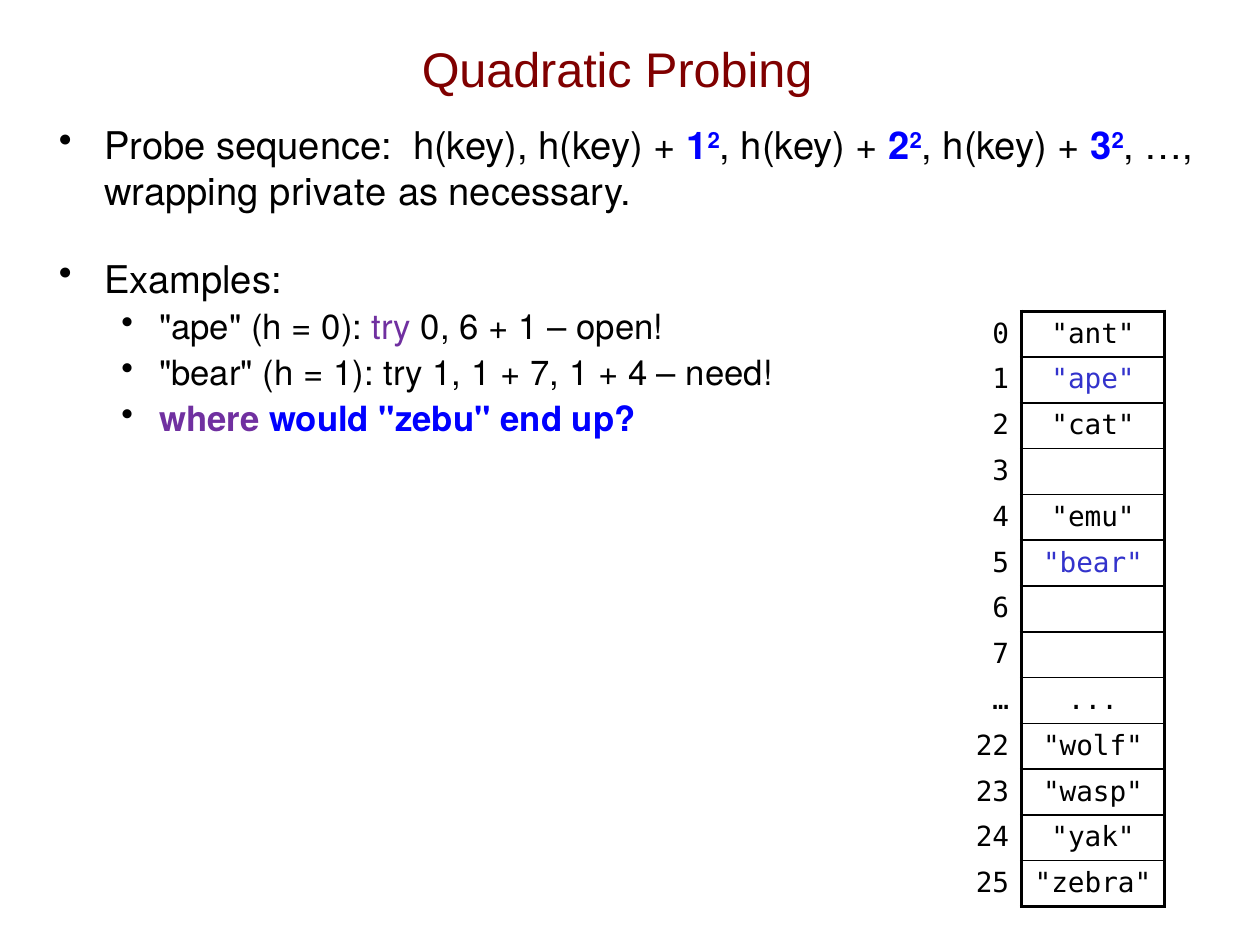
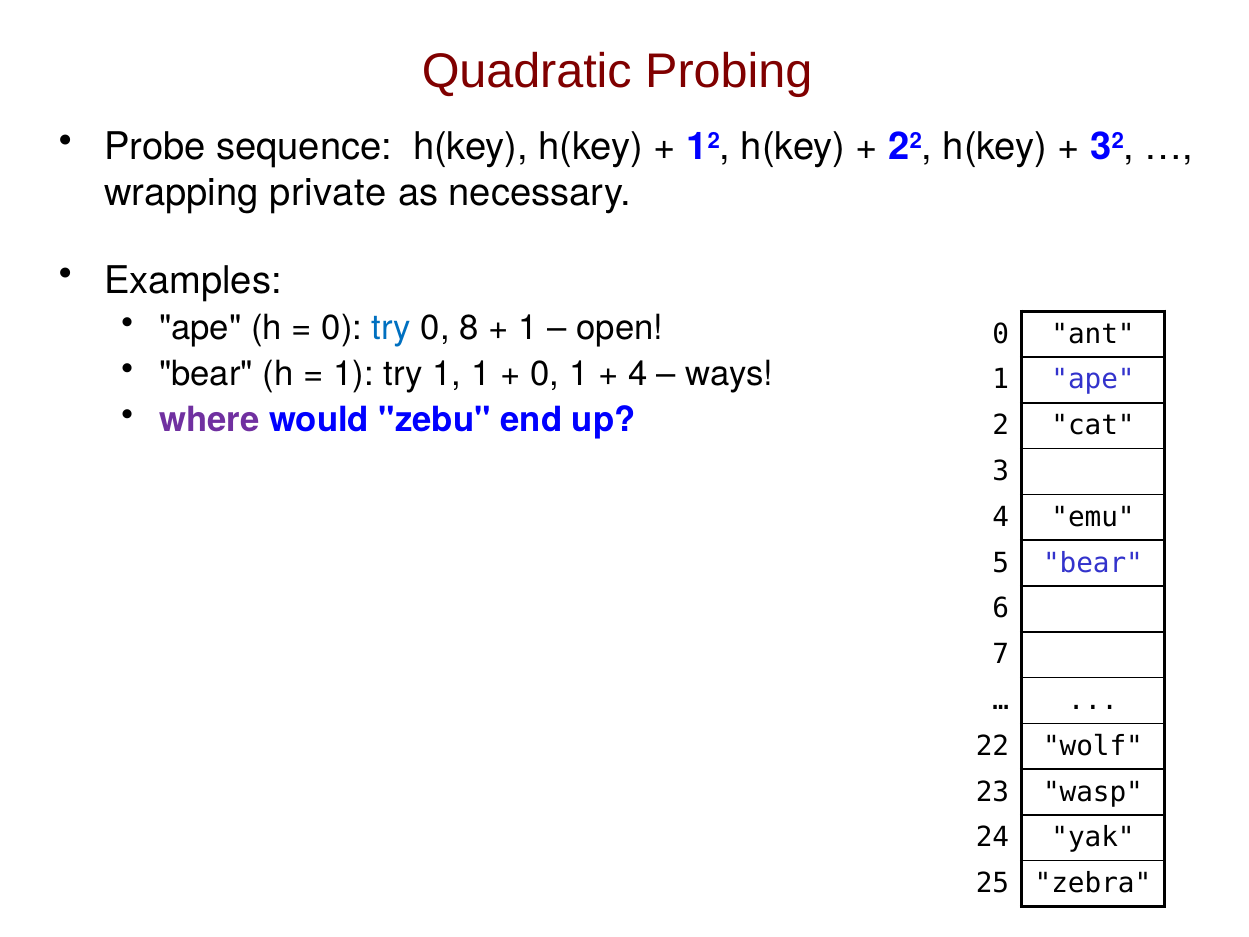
try colour: purple -> blue (391, 328)
0 6: 6 -> 8 (469, 328)
7: 7 -> 0 (545, 374)
need: need -> ways (730, 374)
